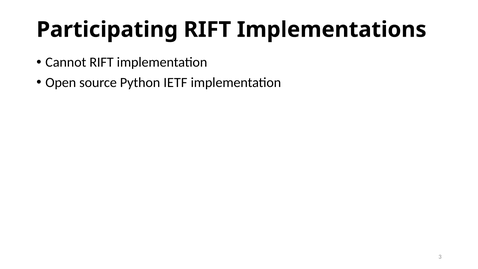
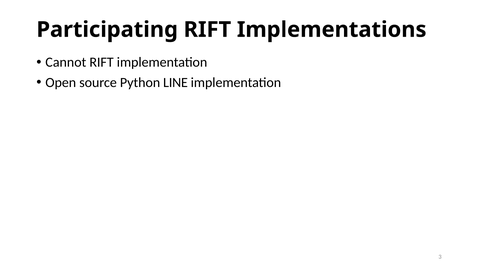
IETF: IETF -> LINE (176, 82)
